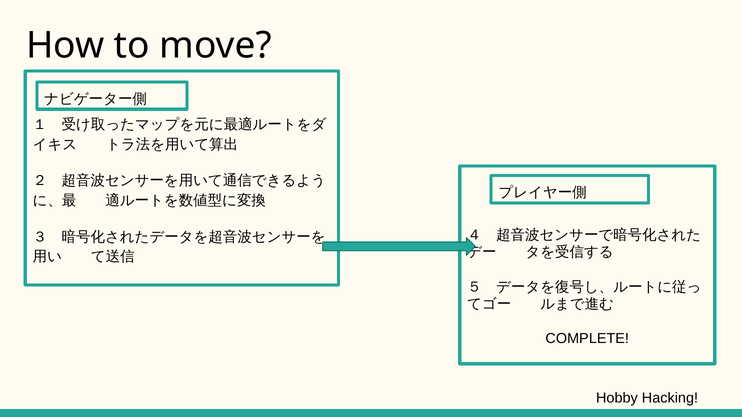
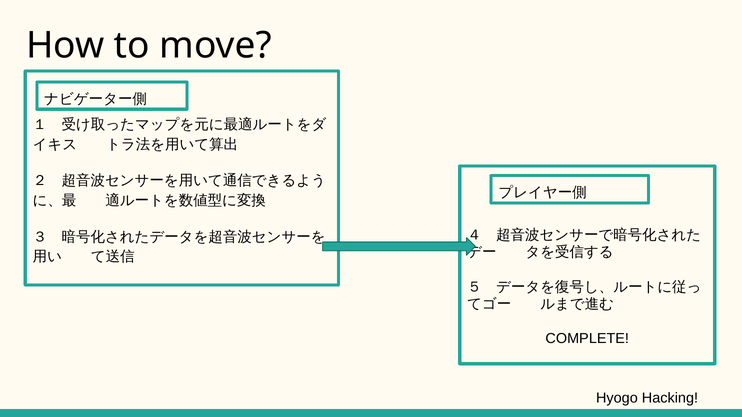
Hobby: Hobby -> Hyogo (617, 398)
